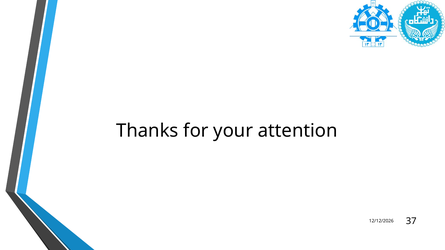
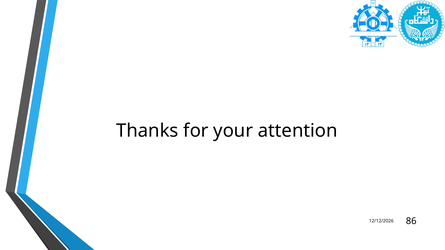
37: 37 -> 86 (411, 221)
